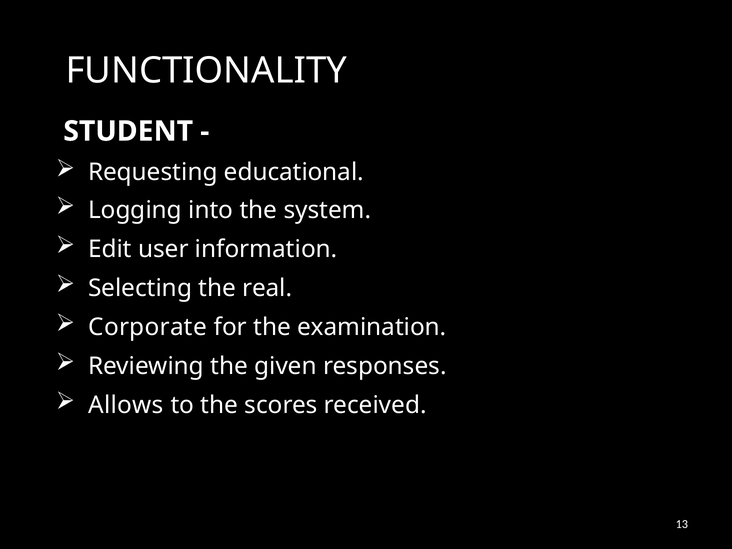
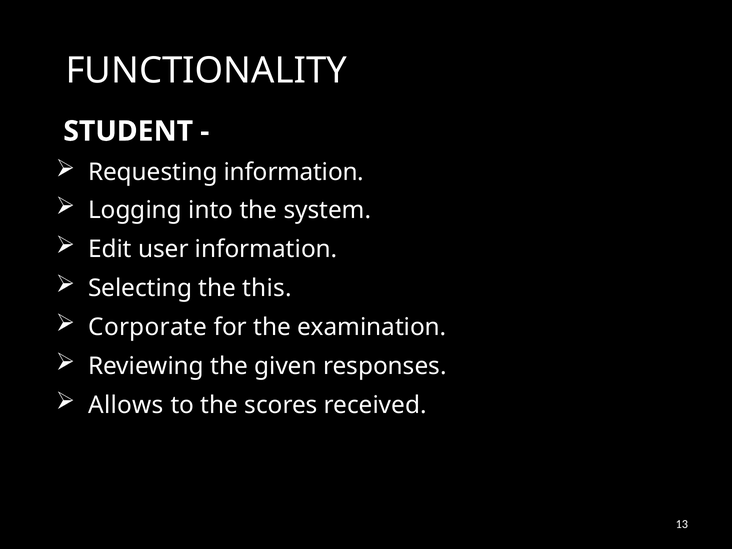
Requesting educational: educational -> information (294, 172)
real: real -> this (267, 288)
